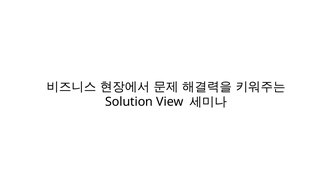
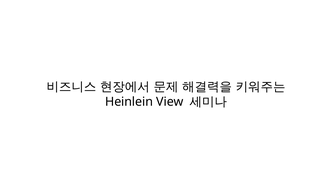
Solution: Solution -> Heinlein (129, 102)
